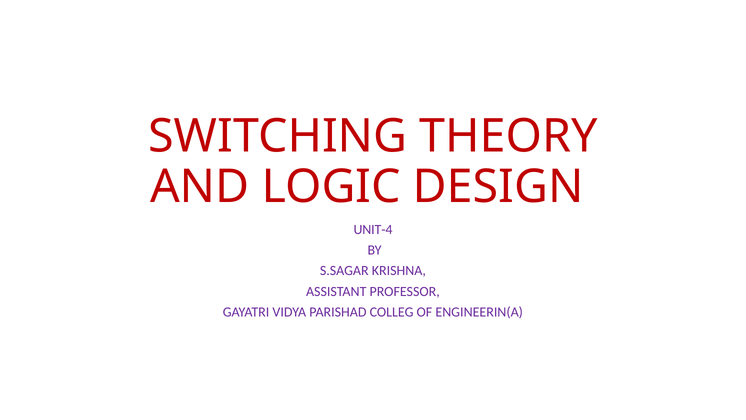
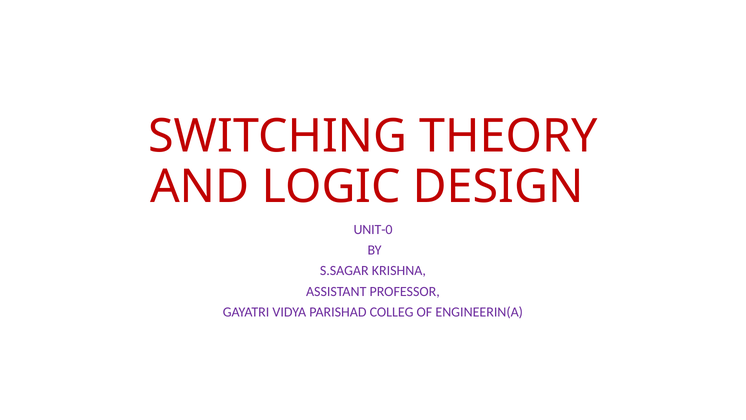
UNIT-4: UNIT-4 -> UNIT-0 (373, 229)
